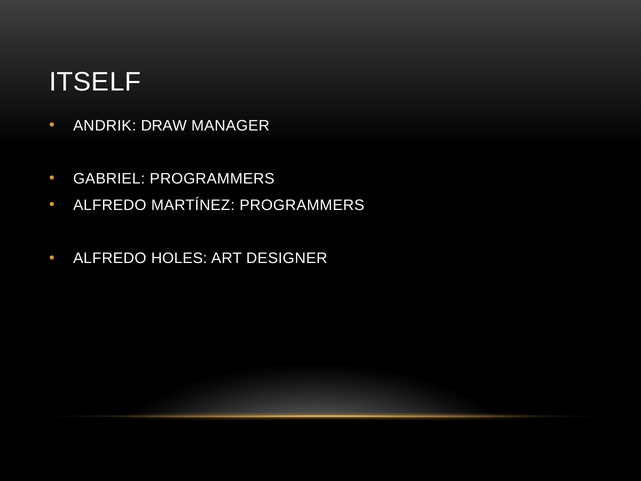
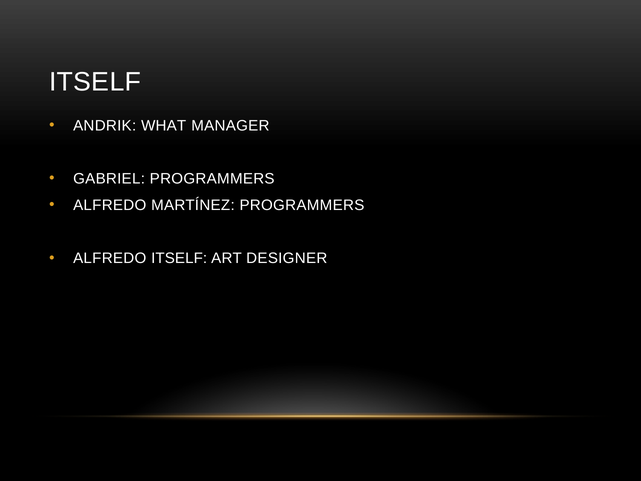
DRAW: DRAW -> WHAT (164, 126)
ALFREDO HOLES: HOLES -> ITSELF (179, 258)
